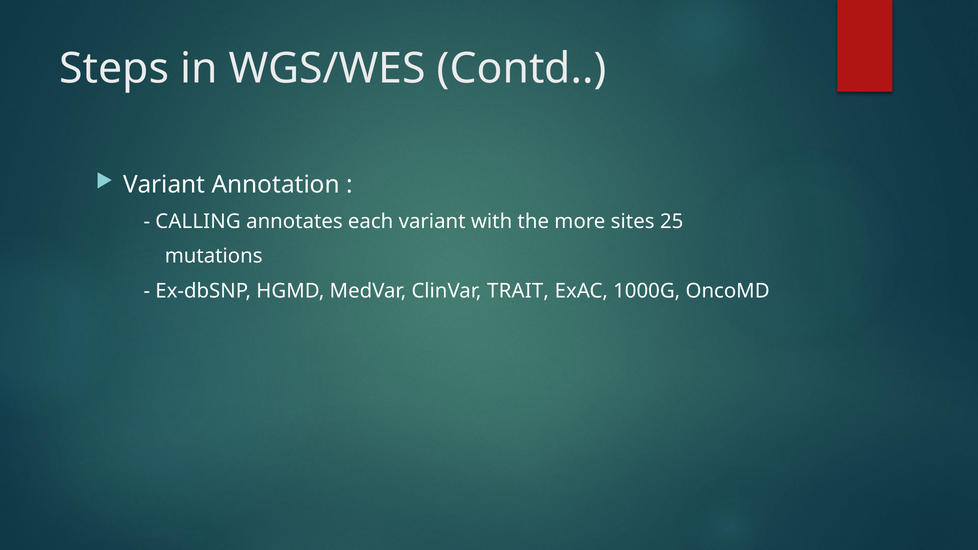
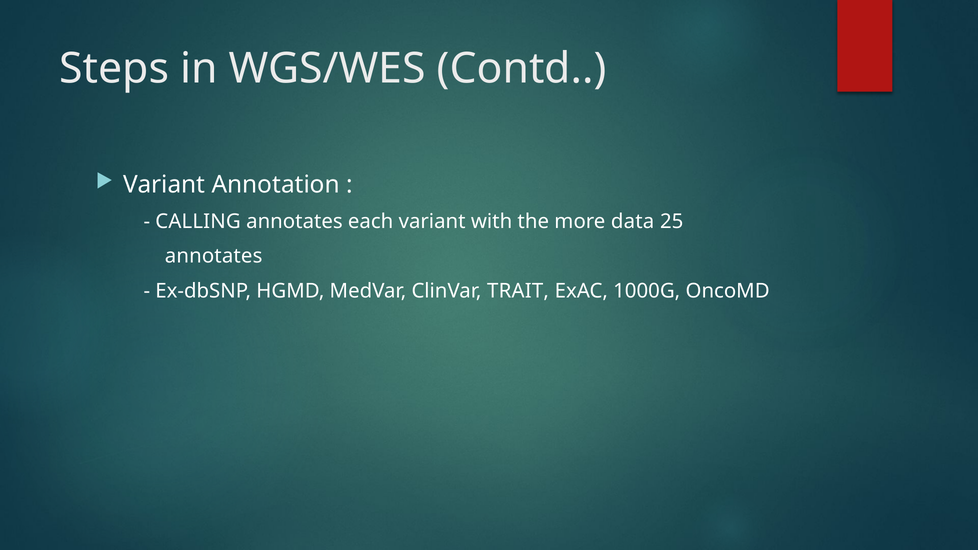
sites: sites -> data (633, 222)
mutations: mutations -> annotates (214, 256)
